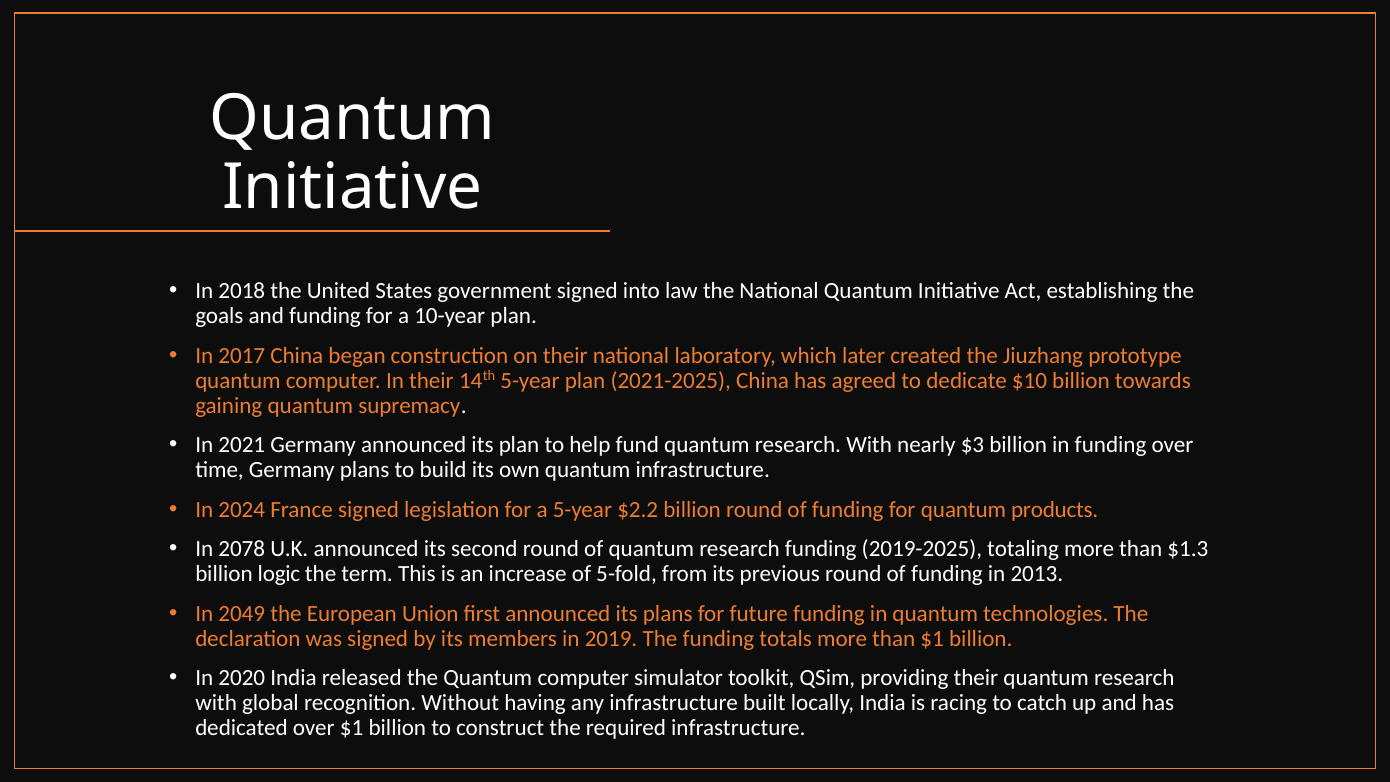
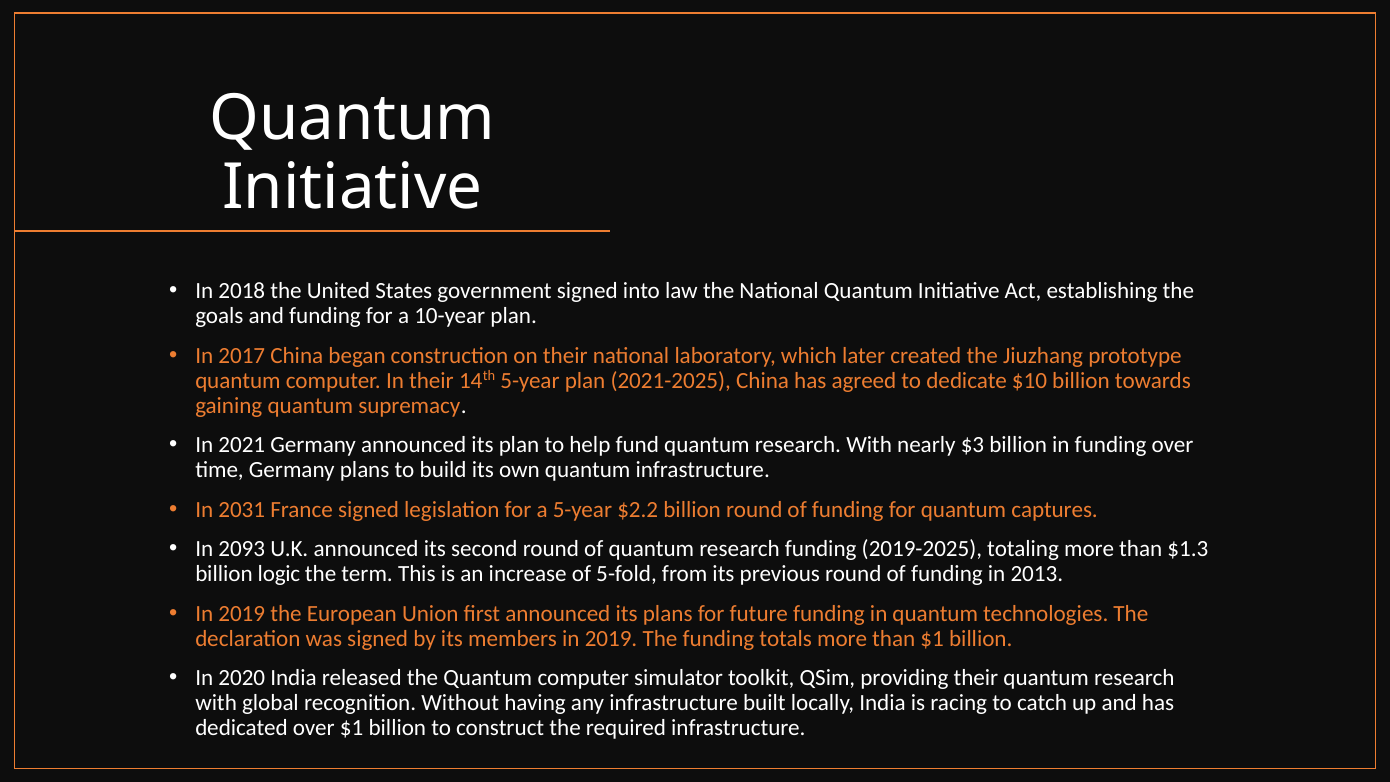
2024: 2024 -> 2031 (242, 510)
products: products -> captures (1055, 510)
2078: 2078 -> 2093 (242, 549)
2049: 2049 -> 2019 (242, 613)
